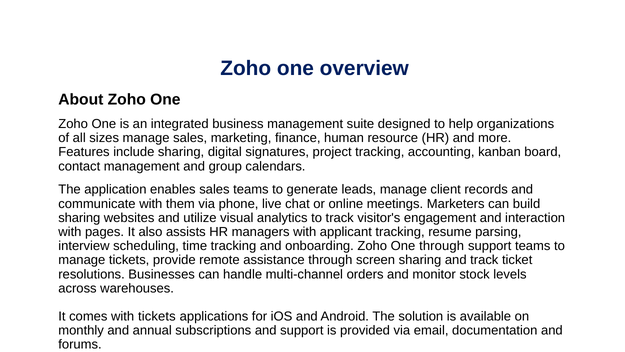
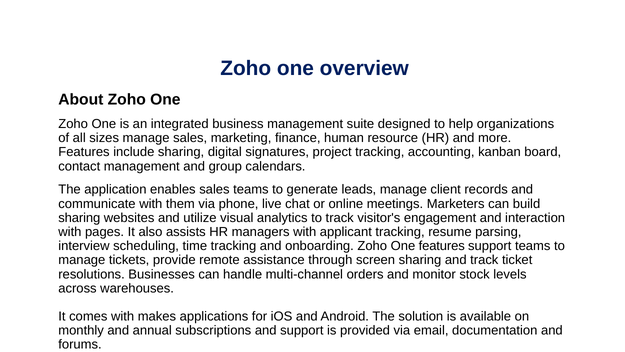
One through: through -> features (442, 246)
with tickets: tickets -> makes (157, 316)
